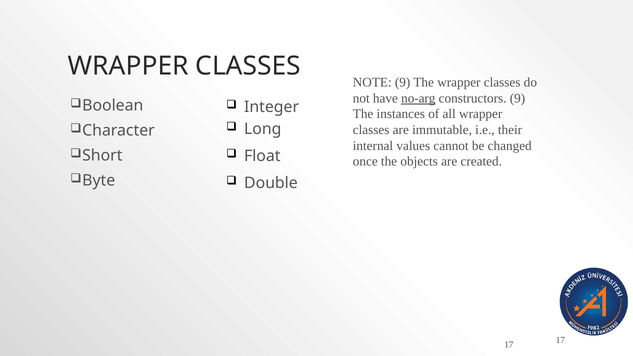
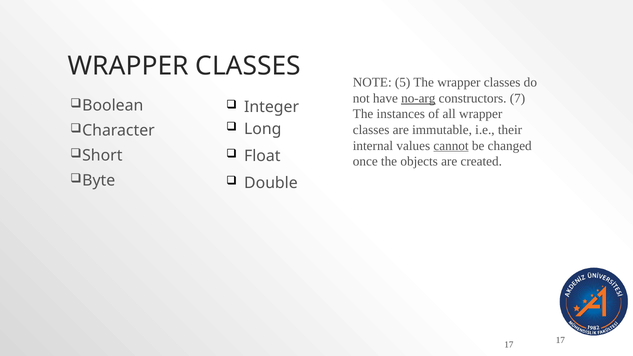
NOTE 9: 9 -> 5 (403, 82)
constructors 9: 9 -> 7 (518, 98)
cannot underline: none -> present (451, 146)
